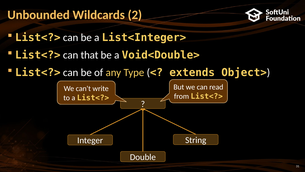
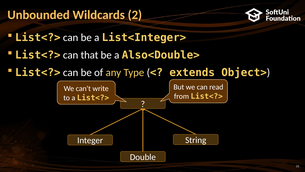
Void<Double>: Void<Double> -> Also<Double> (161, 55)
